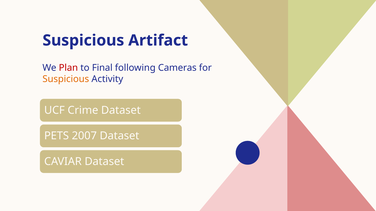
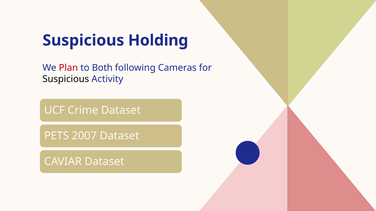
Artifact: Artifact -> Holding (158, 40)
Final: Final -> Both (102, 68)
Suspicious colour: orange -> black (66, 79)
